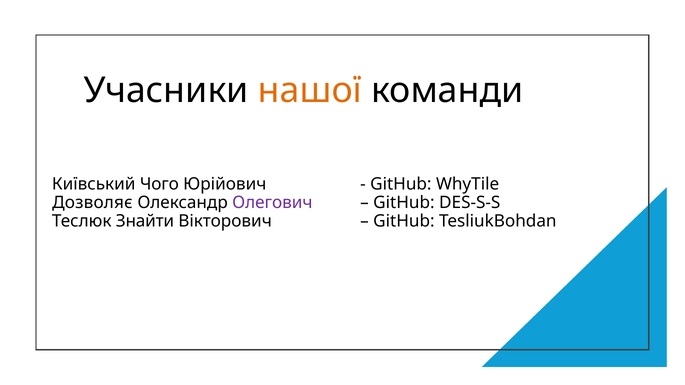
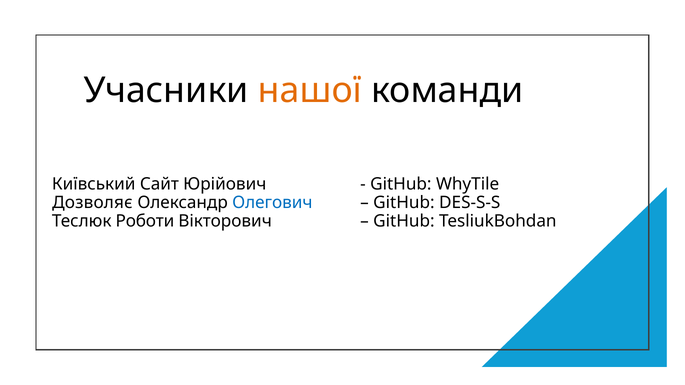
Чого: Чого -> Сайт (159, 184)
Олегович colour: purple -> blue (272, 203)
Знайти: Знайти -> Роботи (145, 221)
